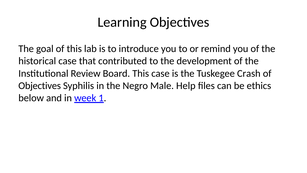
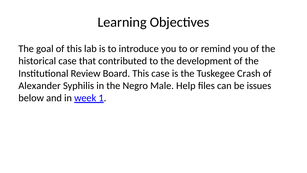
Objectives: Objectives -> Alexander (40, 86)
ethics: ethics -> issues (259, 86)
